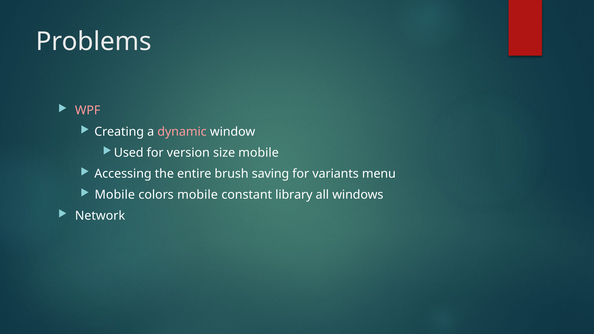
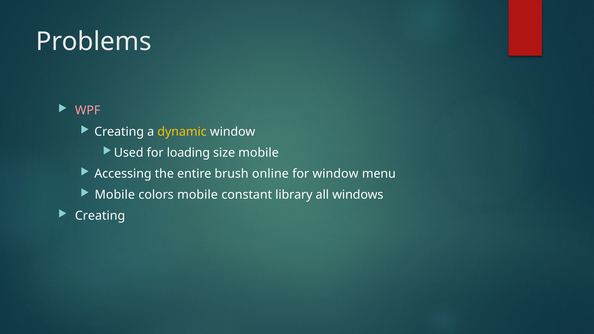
dynamic colour: pink -> yellow (182, 132)
version: version -> loading (188, 153)
saving: saving -> online (270, 174)
for variants: variants -> window (335, 174)
Network: Network -> Creating (100, 216)
